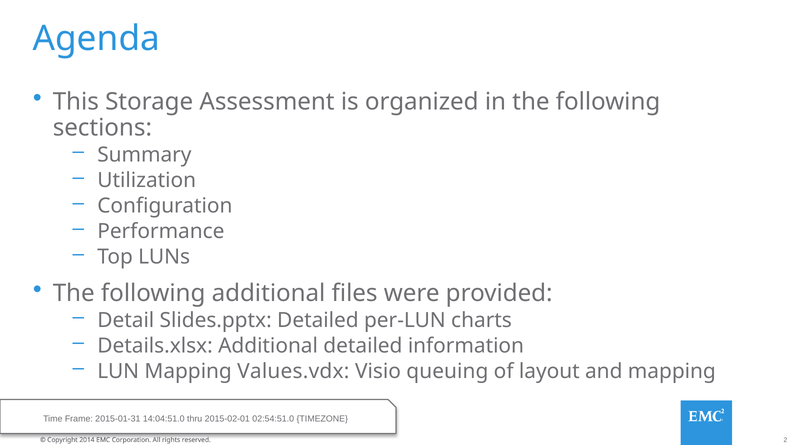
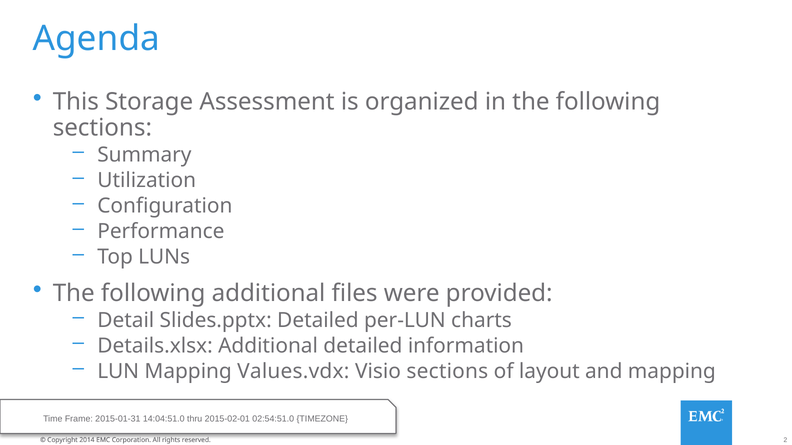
Visio queuing: queuing -> sections (447, 372)
